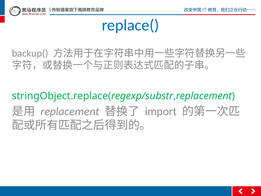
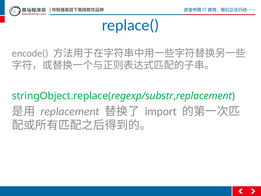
backup(: backup( -> encode( (30, 53)
